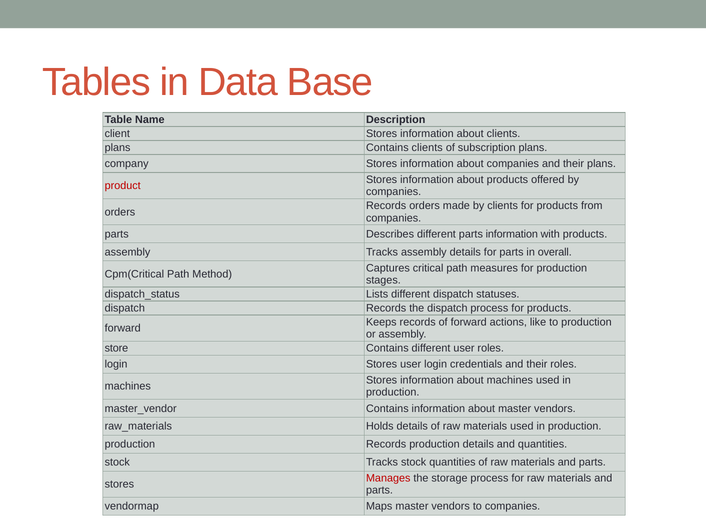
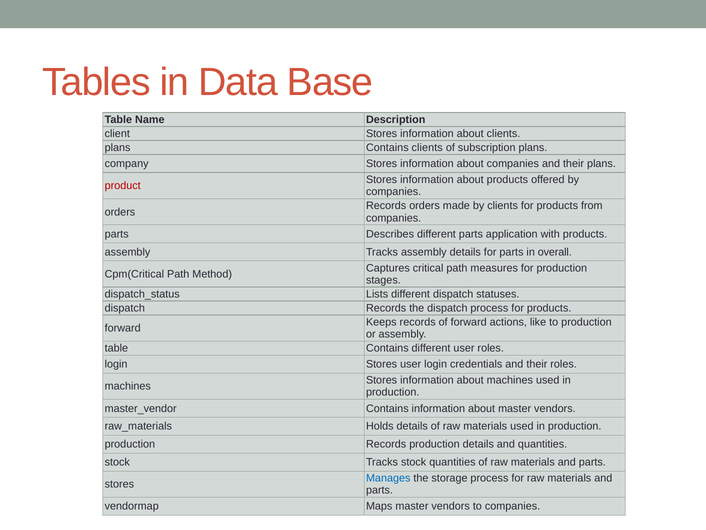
parts information: information -> application (512, 234)
store: store -> table (116, 348)
Manages colour: red -> blue (388, 478)
